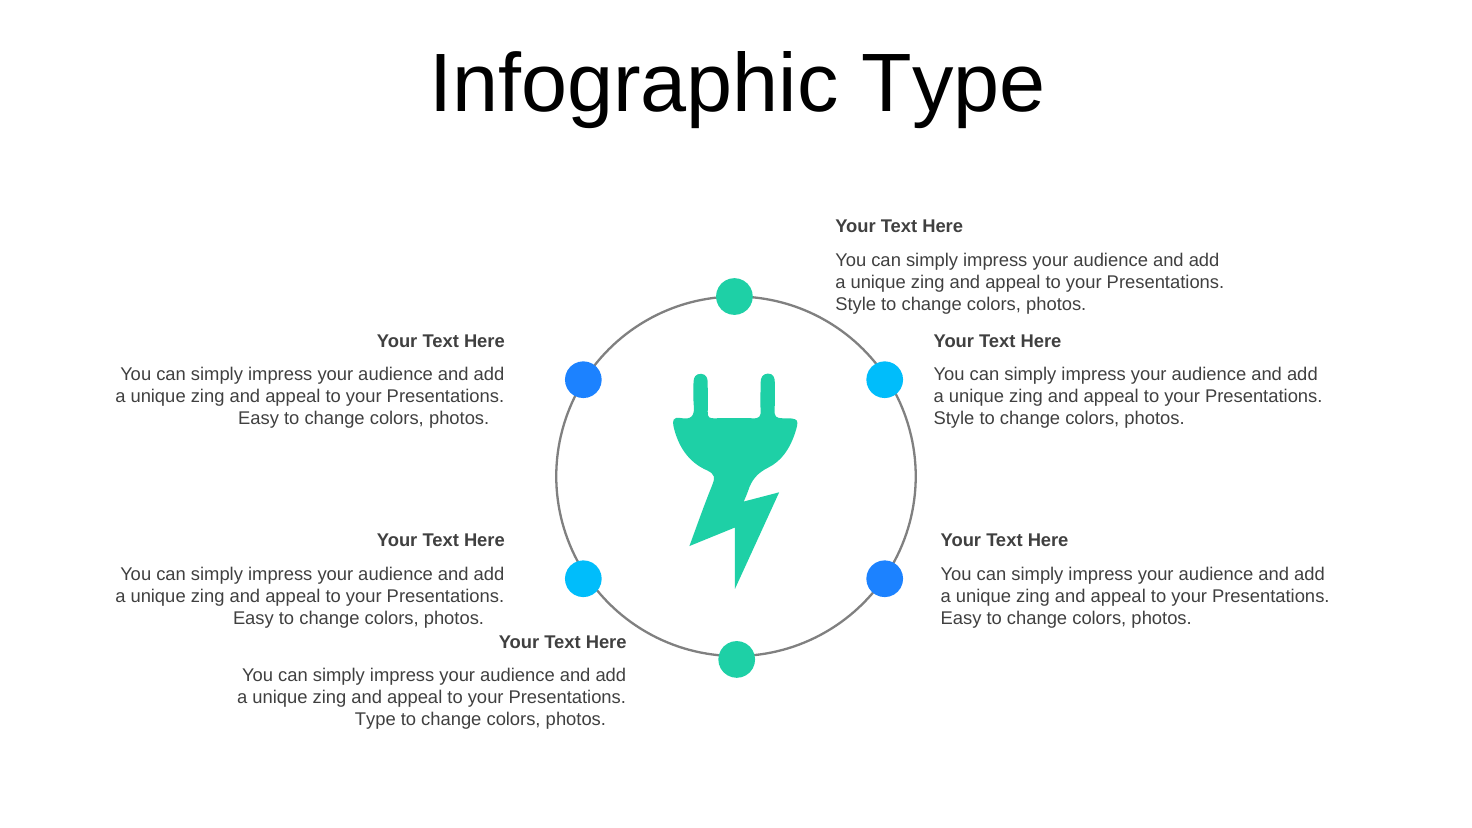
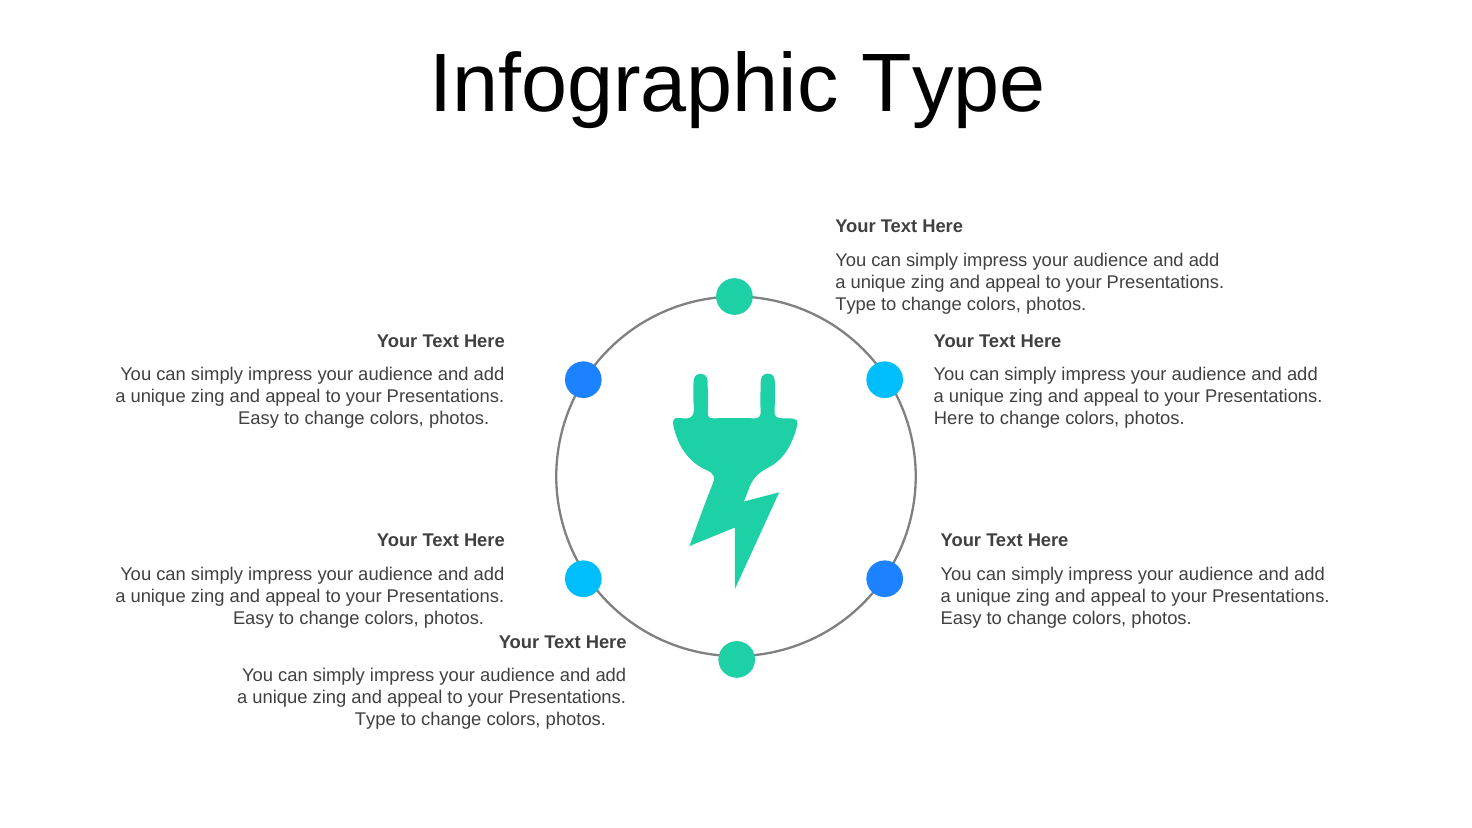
Style: Style -> Type (856, 304)
Style: Style -> Here (954, 419)
